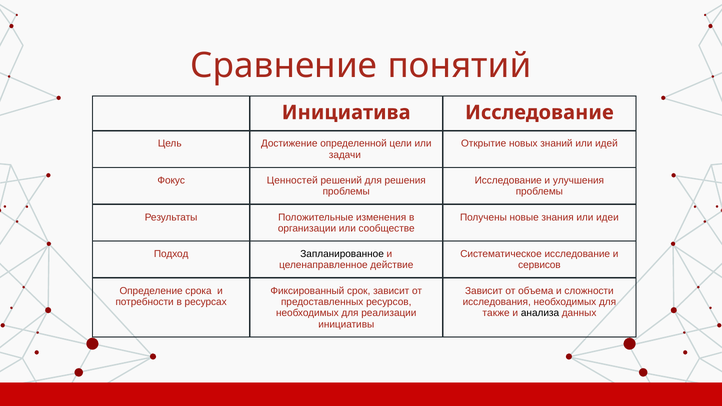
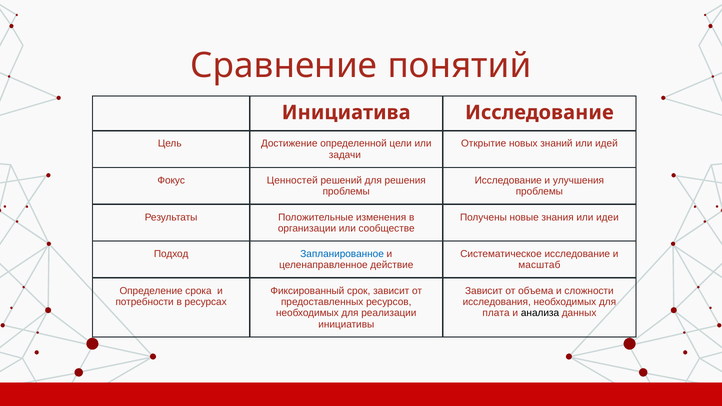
Запланированное colour: black -> blue (342, 254)
сервисов: сервисов -> масштаб (539, 265)
также: также -> плата (496, 313)
